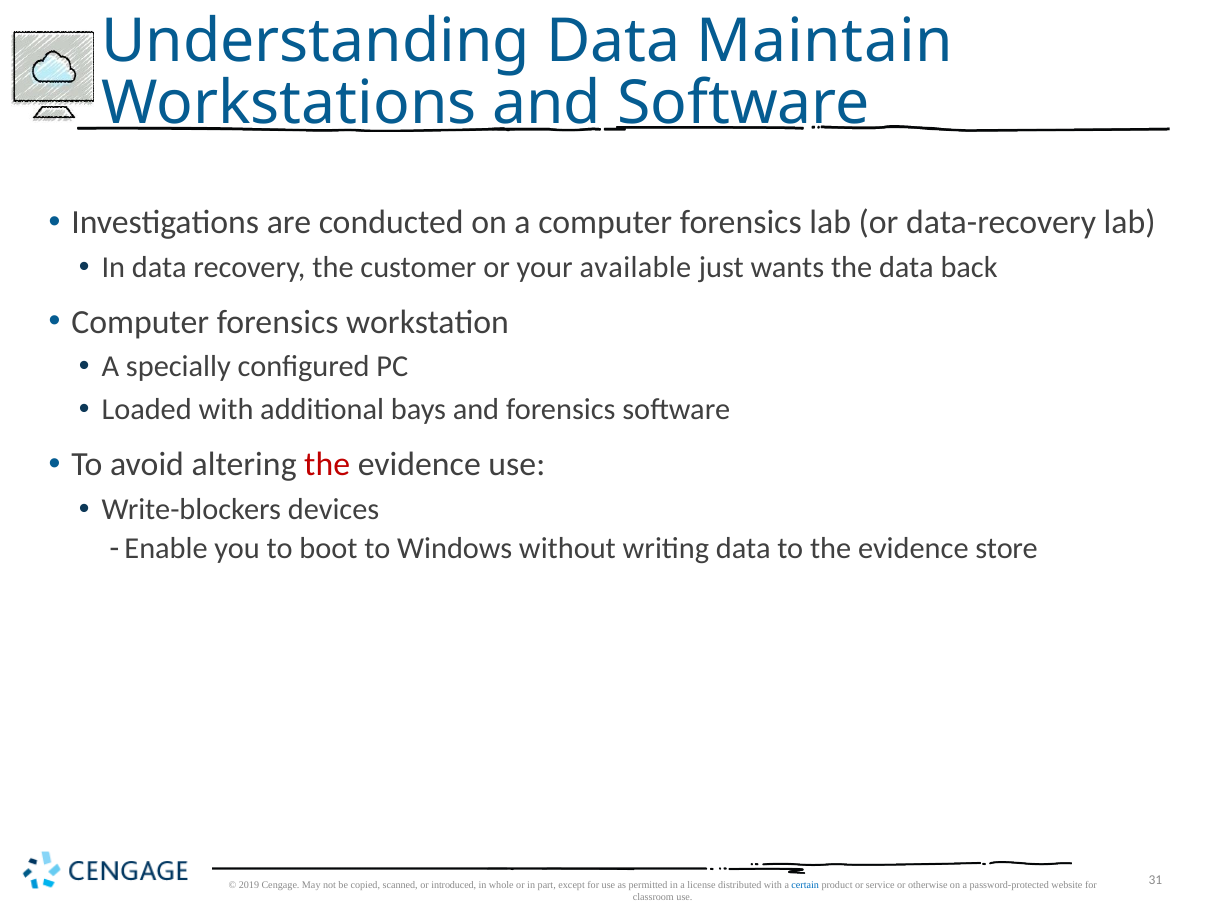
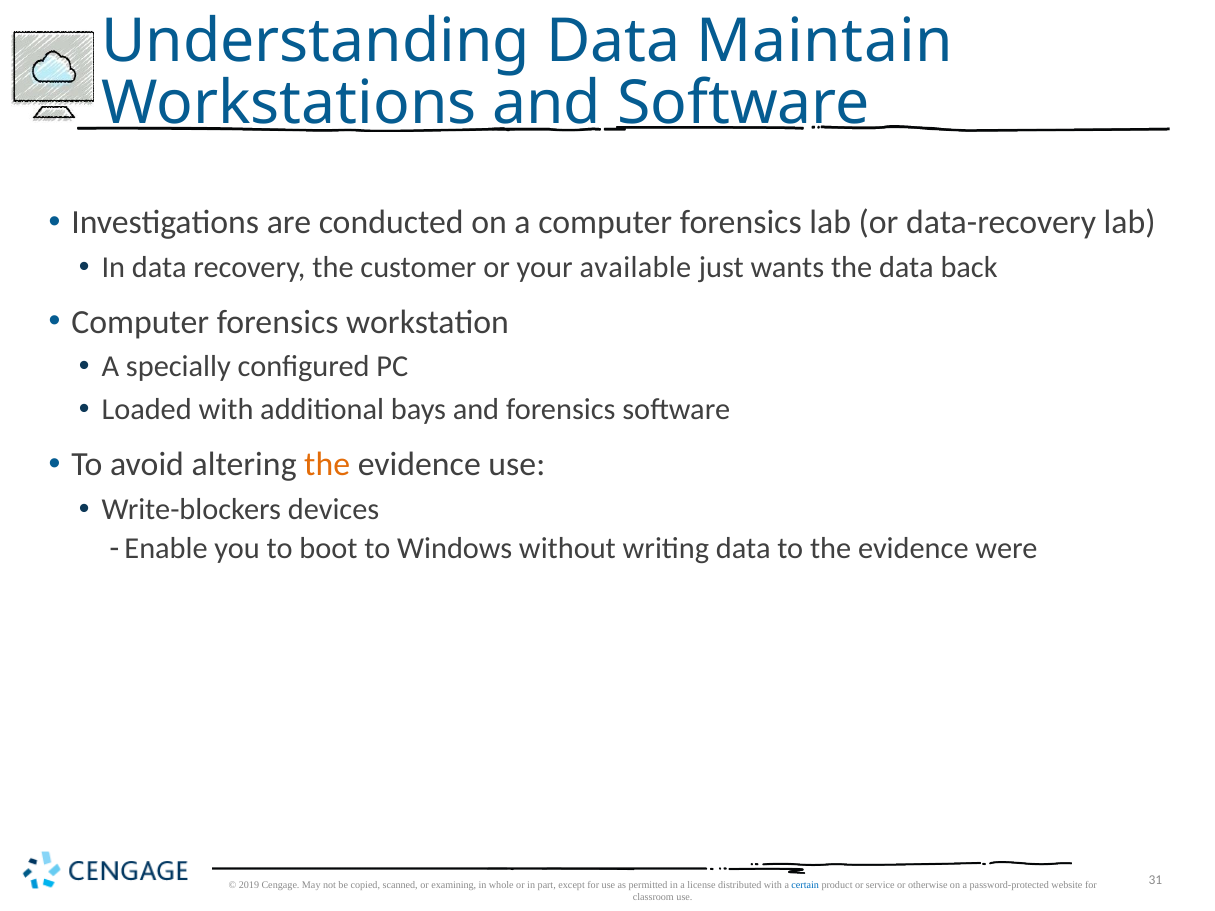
the colour: red -> orange (327, 465)
store: store -> were (1007, 548)
introduced: introduced -> examining (454, 885)
